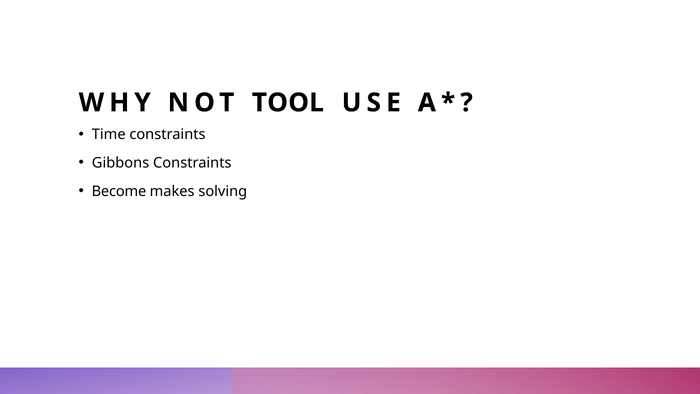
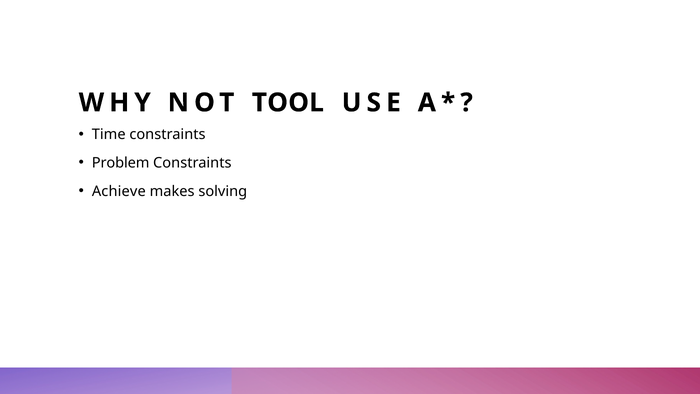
Gibbons: Gibbons -> Problem (121, 163)
Become: Become -> Achieve (119, 191)
